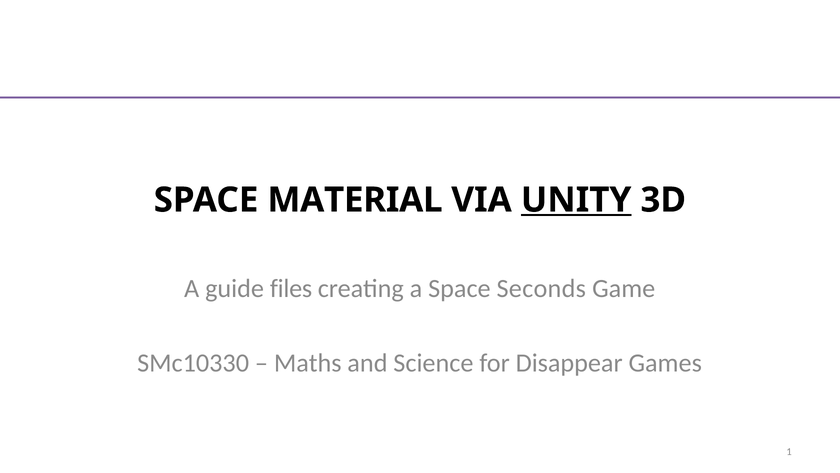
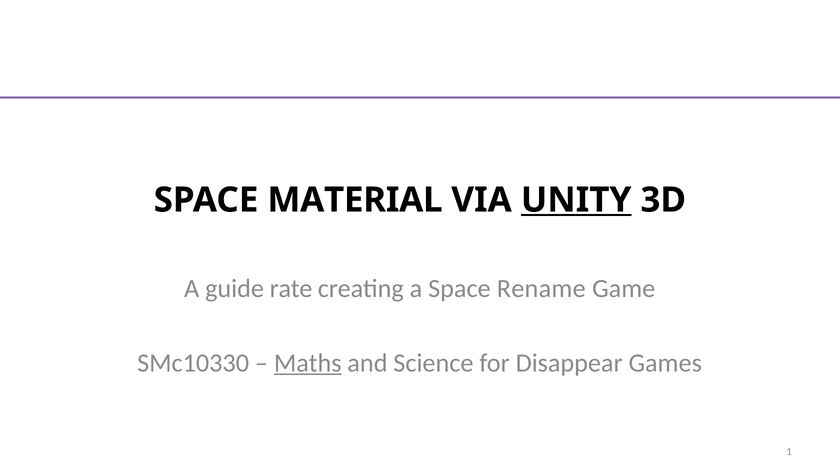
files: files -> rate (291, 288)
Seconds: Seconds -> Rename (541, 288)
Maths underline: none -> present (308, 363)
